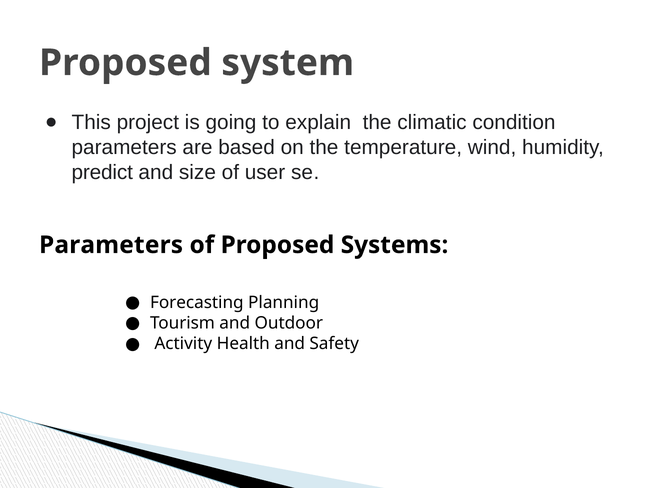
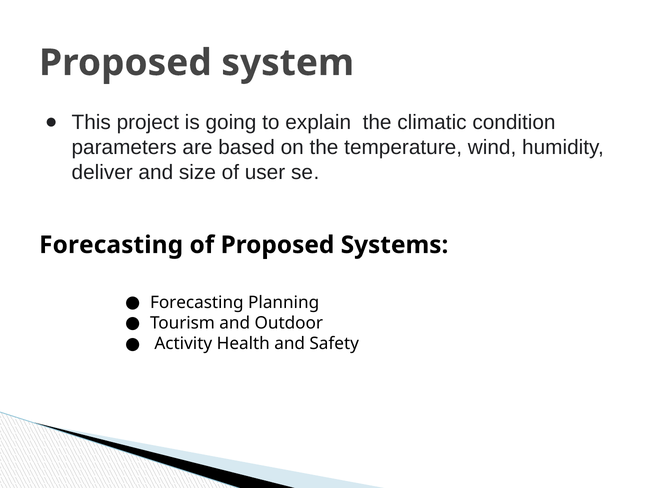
predict: predict -> deliver (102, 172)
Parameters: Parameters -> Forecasting (111, 245)
